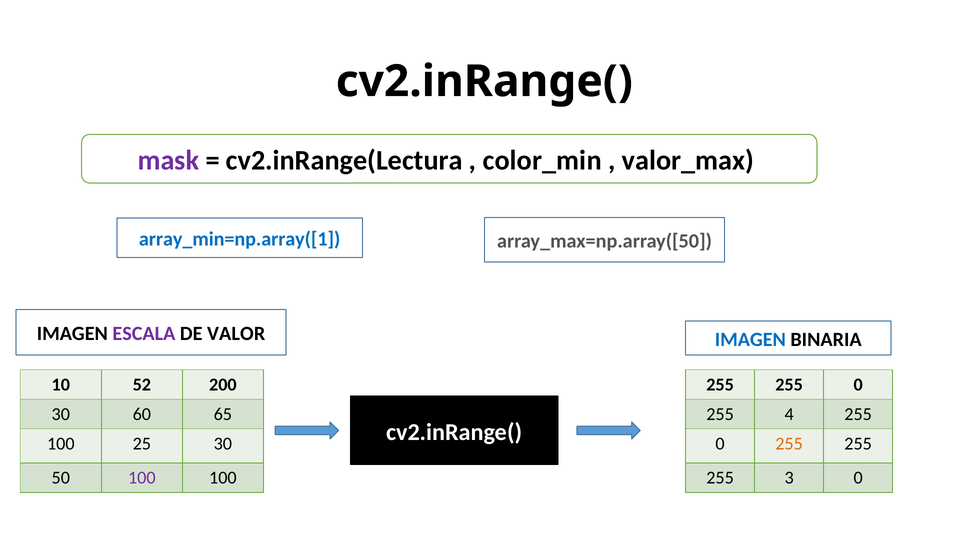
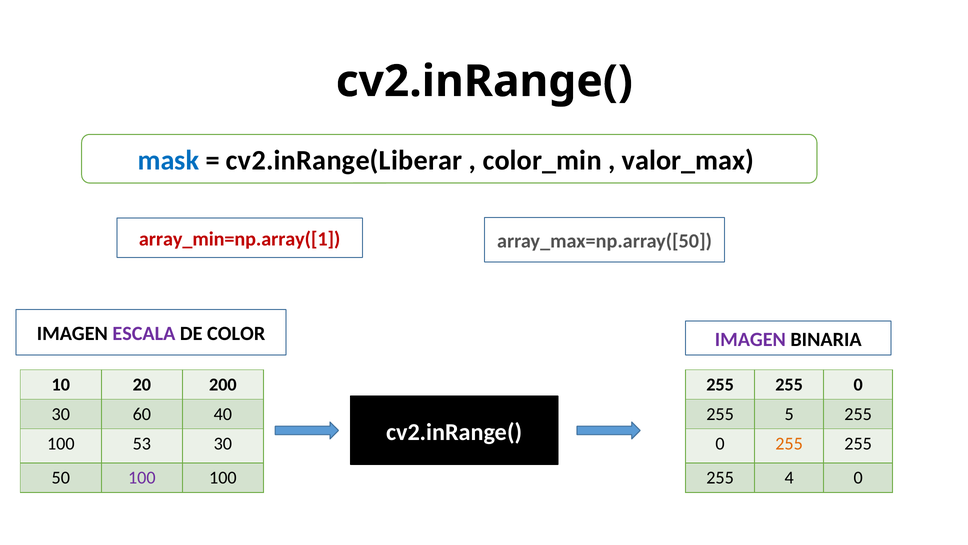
mask colour: purple -> blue (168, 160)
cv2.inRange(Lectura: cv2.inRange(Lectura -> cv2.inRange(Liberar (344, 160)
array_min=np.array([1 colour: blue -> red (240, 239)
VALOR: VALOR -> COLOR (236, 333)
IMAGEN colour: blue -> purple (750, 339)
52: 52 -> 20 (142, 384)
65: 65 -> 40 (223, 414)
4: 4 -> 5 (789, 414)
25: 25 -> 53 (142, 443)
3: 3 -> 4 (789, 477)
